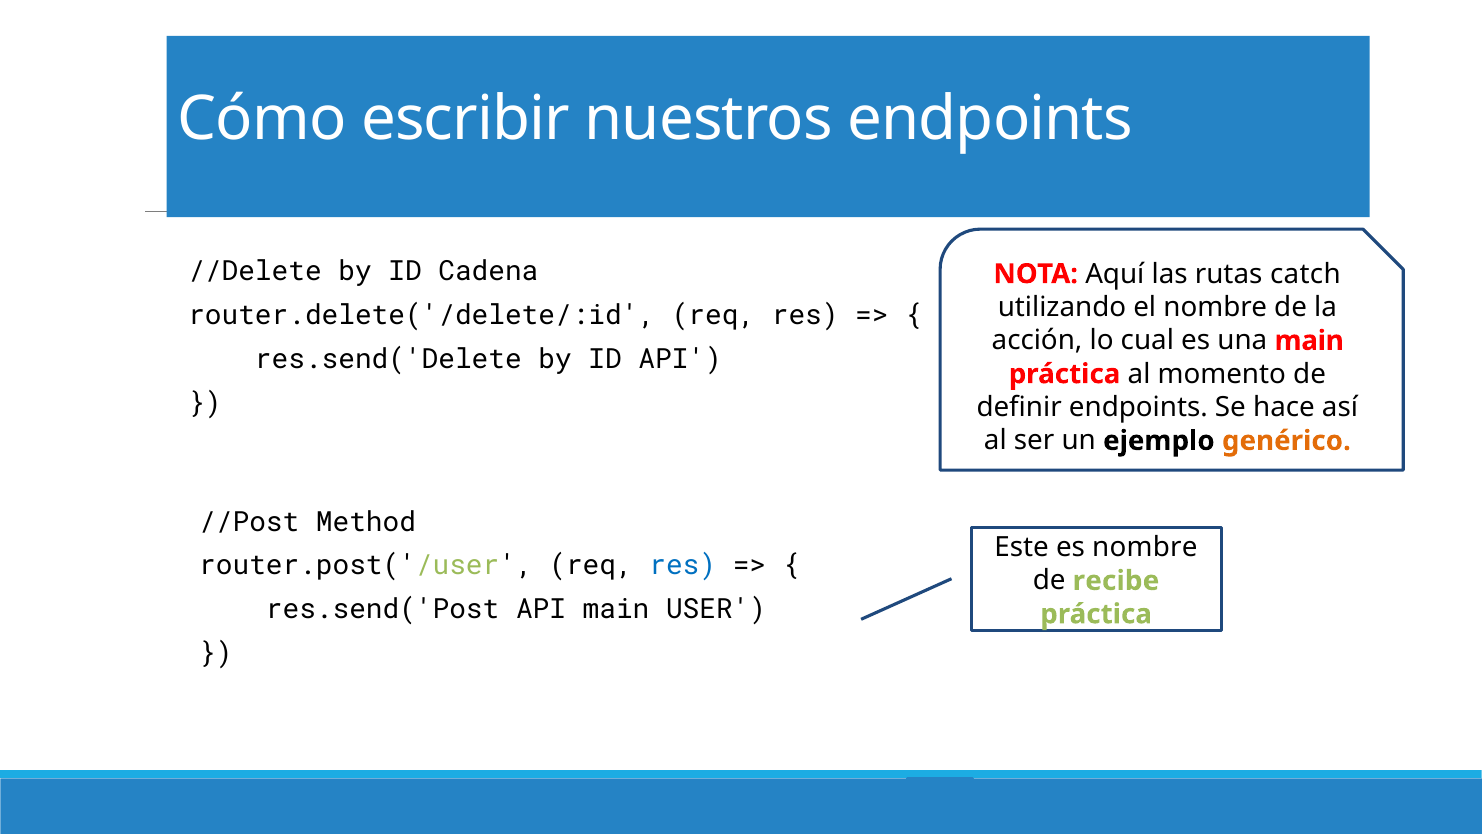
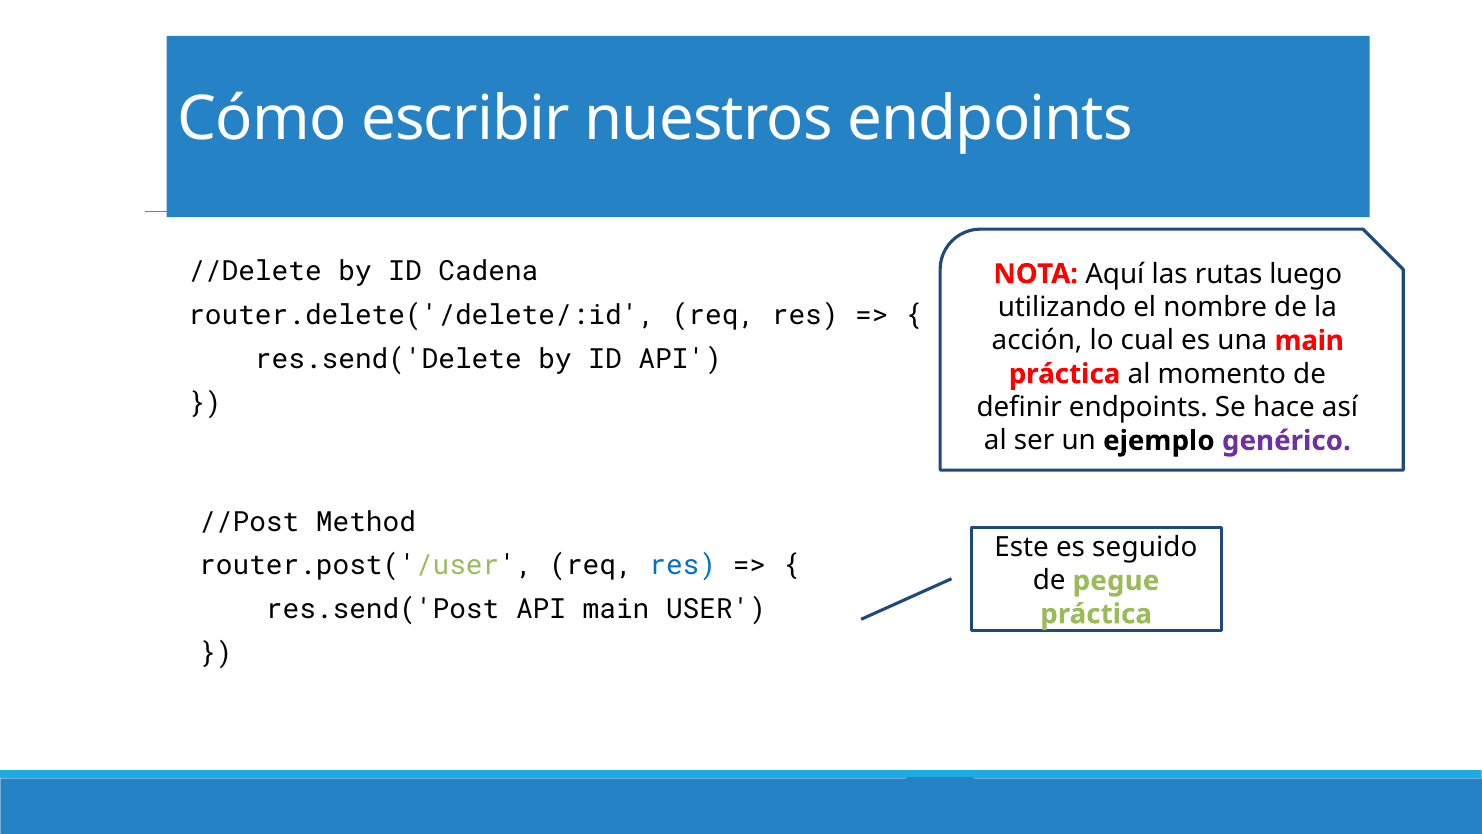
catch: catch -> luego (1306, 274)
genérico colour: orange -> purple (1286, 441)
es nombre: nombre -> seguido (1145, 547)
recibe: recibe -> pegue (1116, 581)
